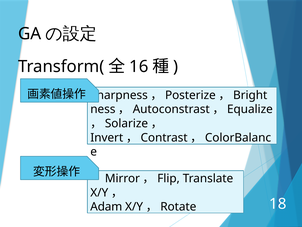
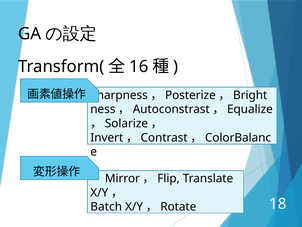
Adam: Adam -> Batch (106, 206)
